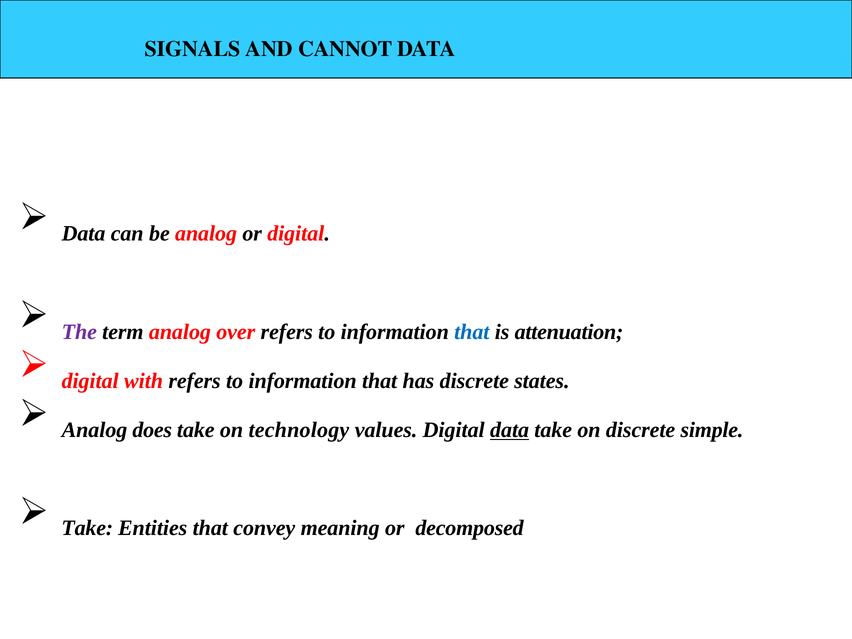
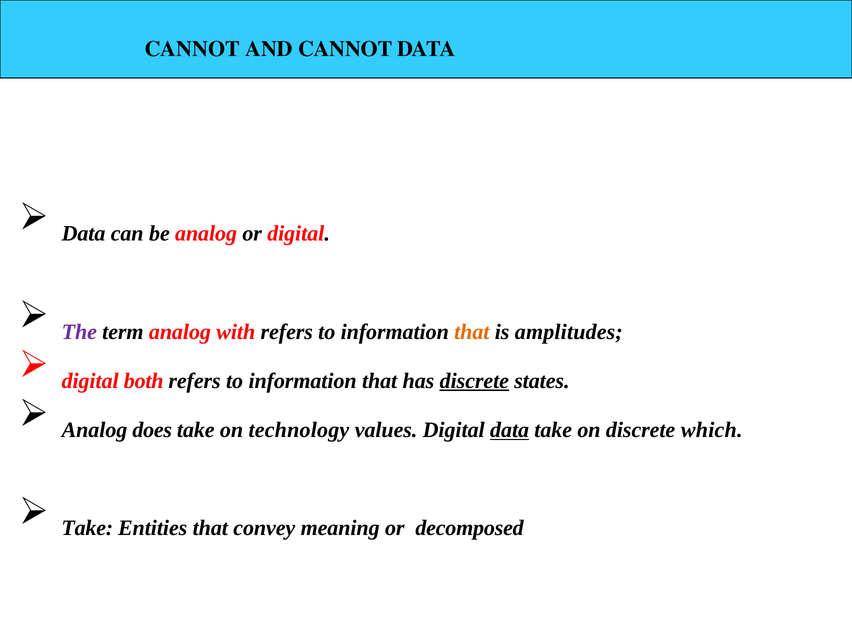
SIGNALS: SIGNALS -> CANNOT (192, 49)
over: over -> with (236, 332)
that colour: blue -> orange (472, 332)
attenuation: attenuation -> amplitudes (569, 332)
with: with -> both (144, 381)
discrete underline: none -> present (474, 381)
simple: simple -> which (712, 430)
